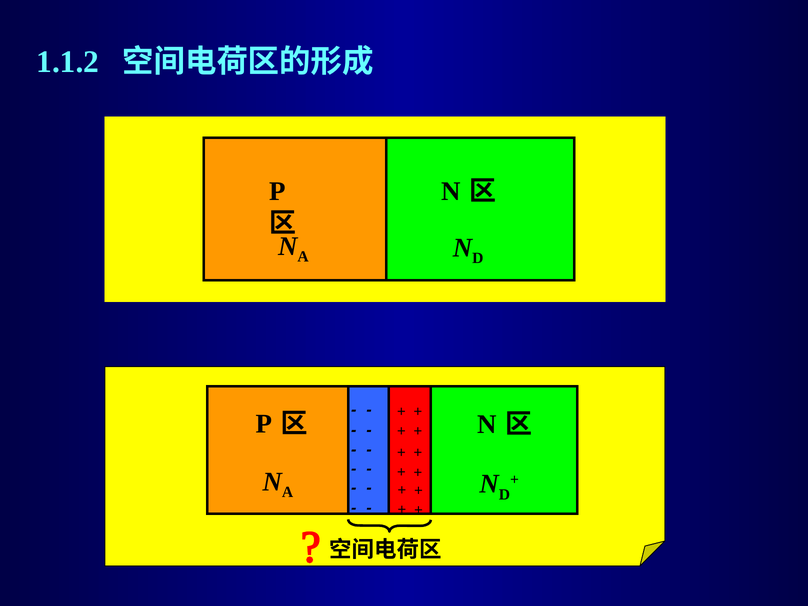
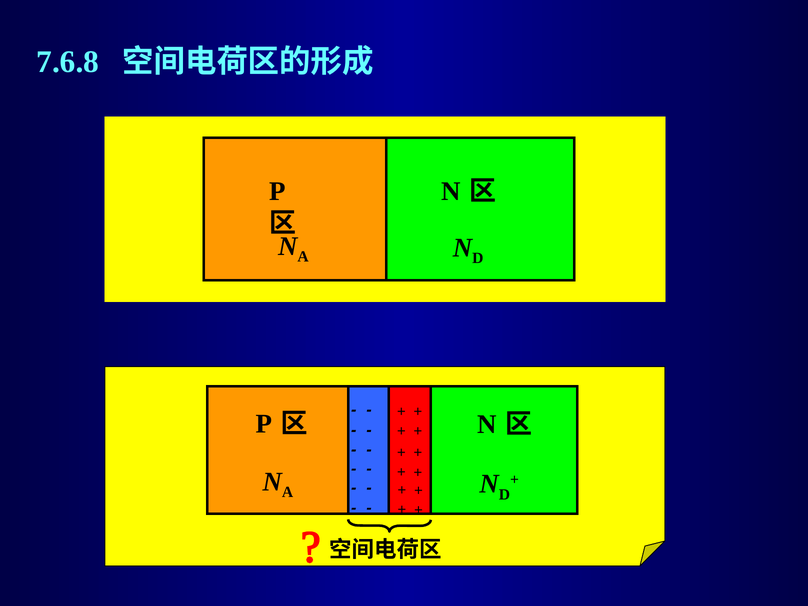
1.1.2: 1.1.2 -> 7.6.8 (68, 62)
